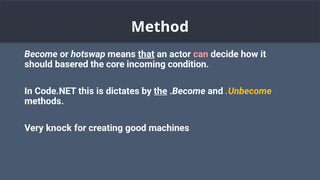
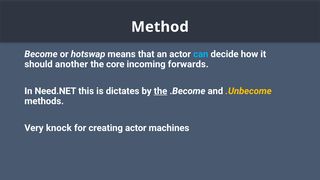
that underline: present -> none (146, 54)
can colour: pink -> light blue (201, 54)
basered: basered -> another (71, 64)
condition: condition -> forwards (188, 64)
Code.NET: Code.NET -> Need.NET (56, 91)
creating good: good -> actor (136, 128)
